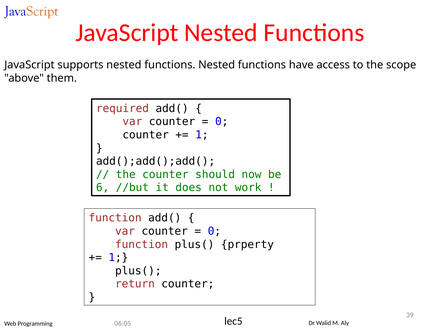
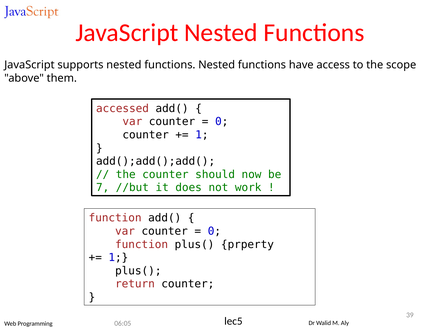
required: required -> accessed (122, 109)
6: 6 -> 7 (103, 188)
